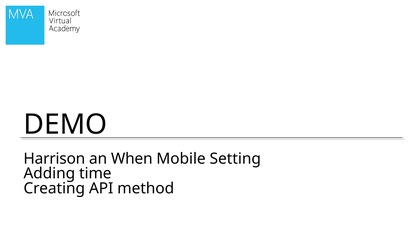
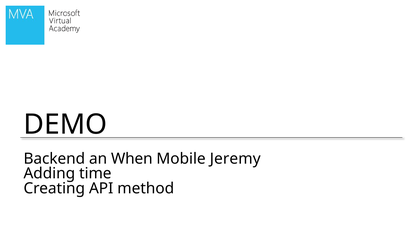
Harrison: Harrison -> Backend (54, 159)
Setting: Setting -> Jeremy (235, 159)
